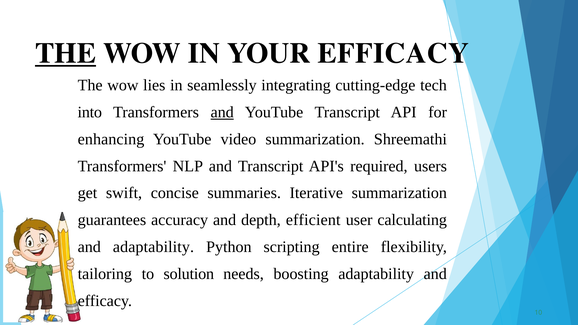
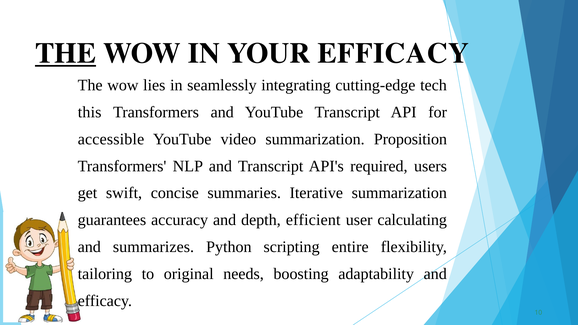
into: into -> this (90, 112)
and underline: present -> none (222, 112)
enhancing: enhancing -> accessible (111, 139)
Shreemathi: Shreemathi -> Proposition (410, 139)
and adaptability: adaptability -> summarizes (153, 247)
solution: solution -> original (189, 274)
